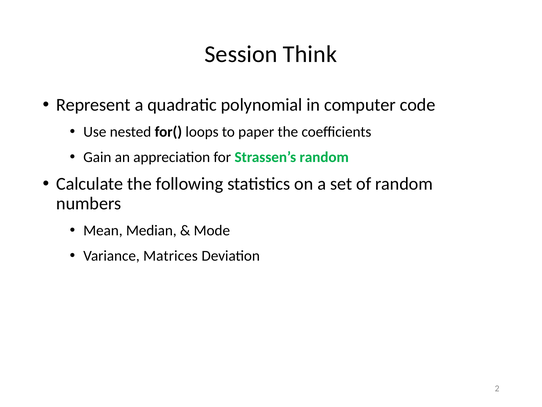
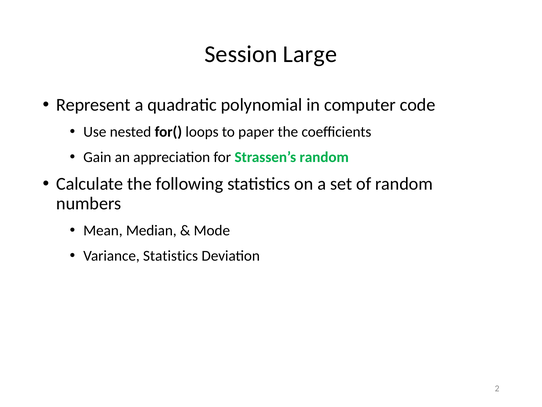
Think: Think -> Large (310, 54)
Variance Matrices: Matrices -> Statistics (171, 255)
